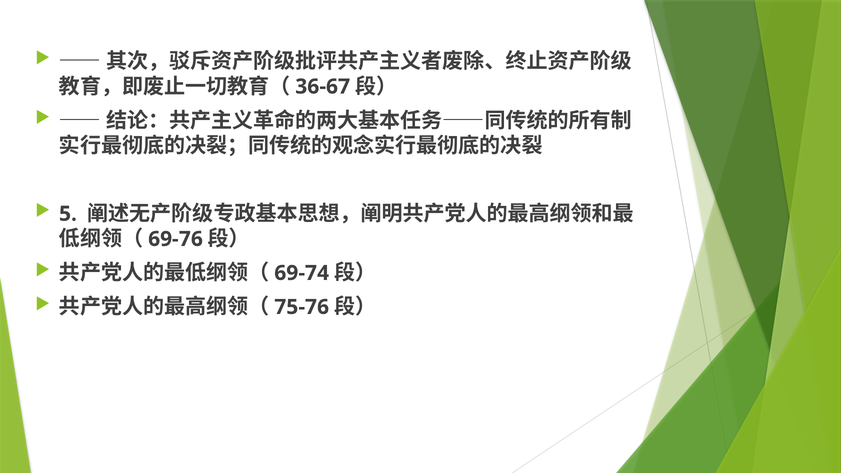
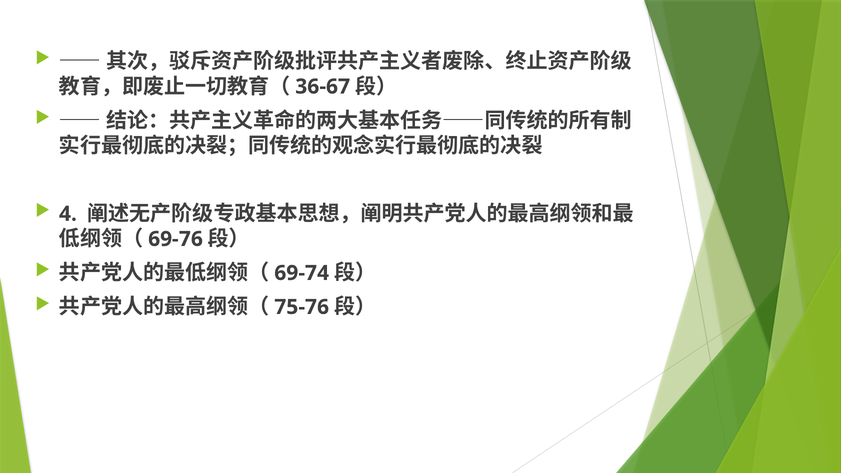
5: 5 -> 4 (68, 214)
